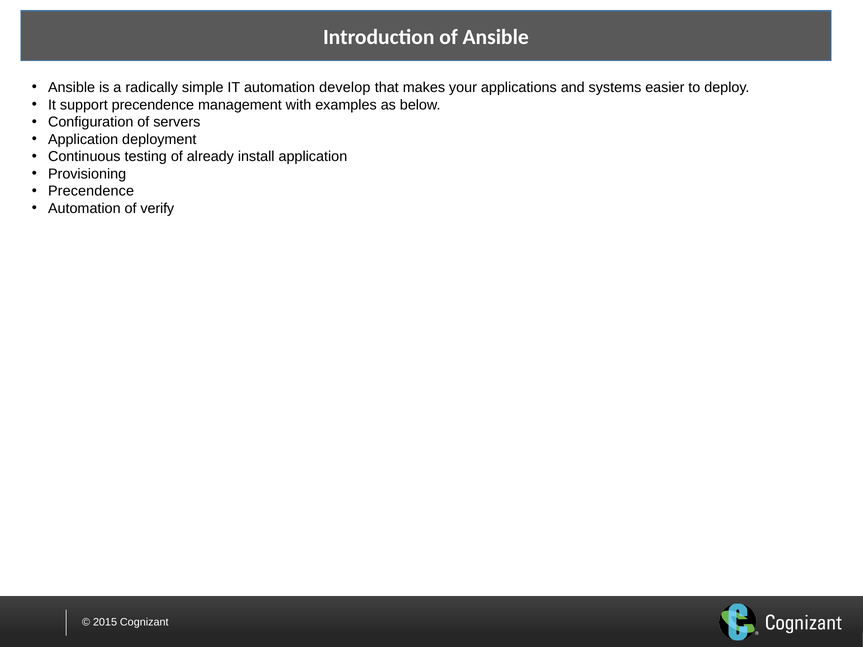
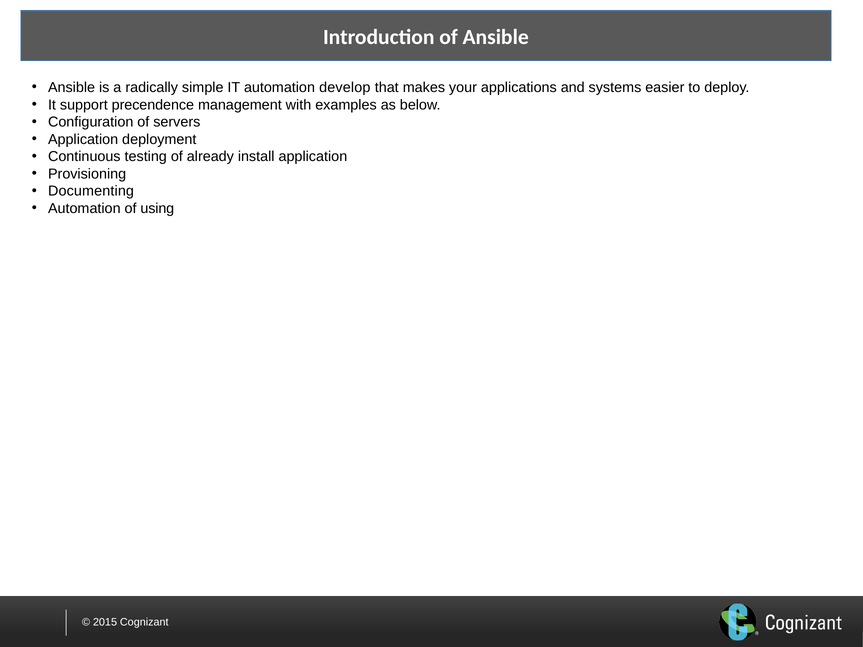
Precendence: Precendence -> Documenting (91, 191)
verify: verify -> using (157, 208)
